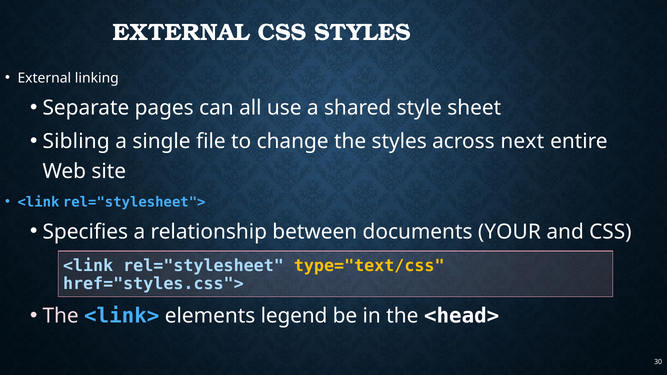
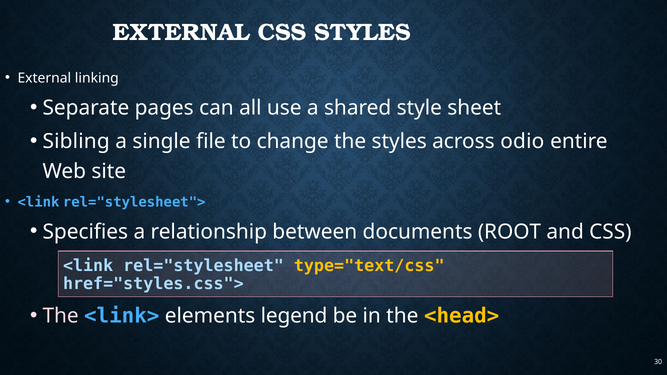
next: next -> odio (522, 141)
YOUR: YOUR -> ROOT (509, 232)
<head> colour: white -> yellow (462, 316)
